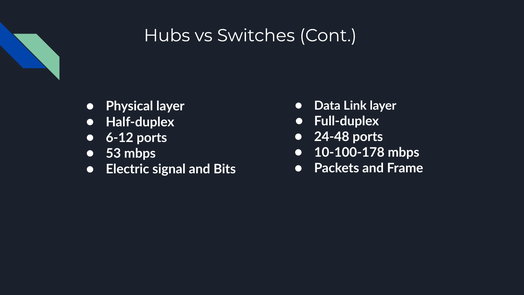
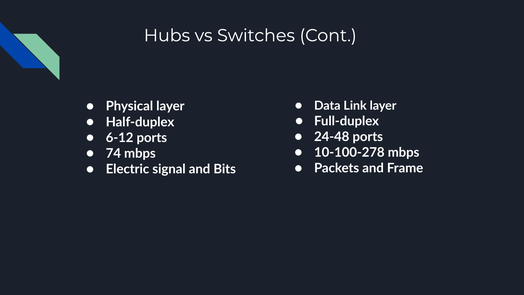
10-100-178: 10-100-178 -> 10-100-278 (349, 152)
53: 53 -> 74 (113, 153)
